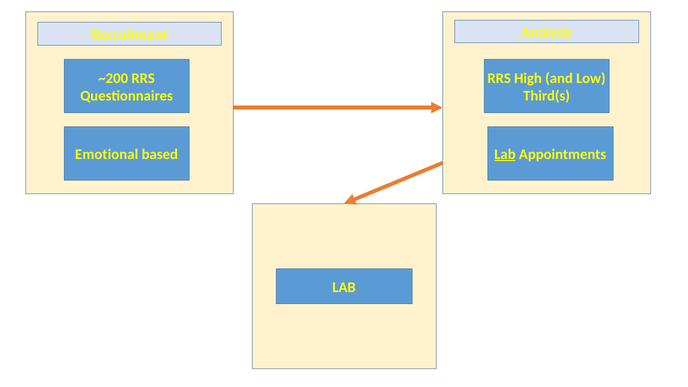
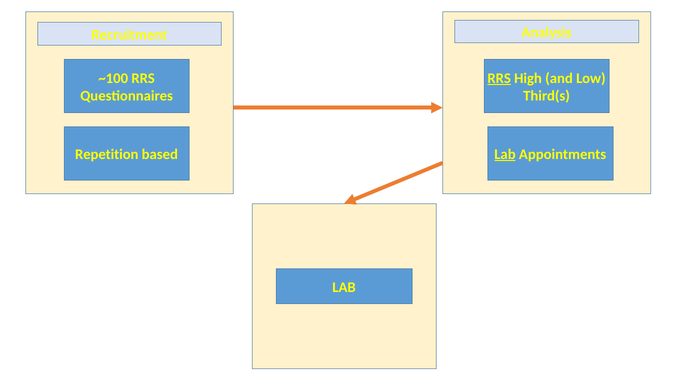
~200: ~200 -> ~100 (113, 78)
RRS underline: none -> present (499, 78)
Emotional: Emotional -> Repetition (107, 154)
